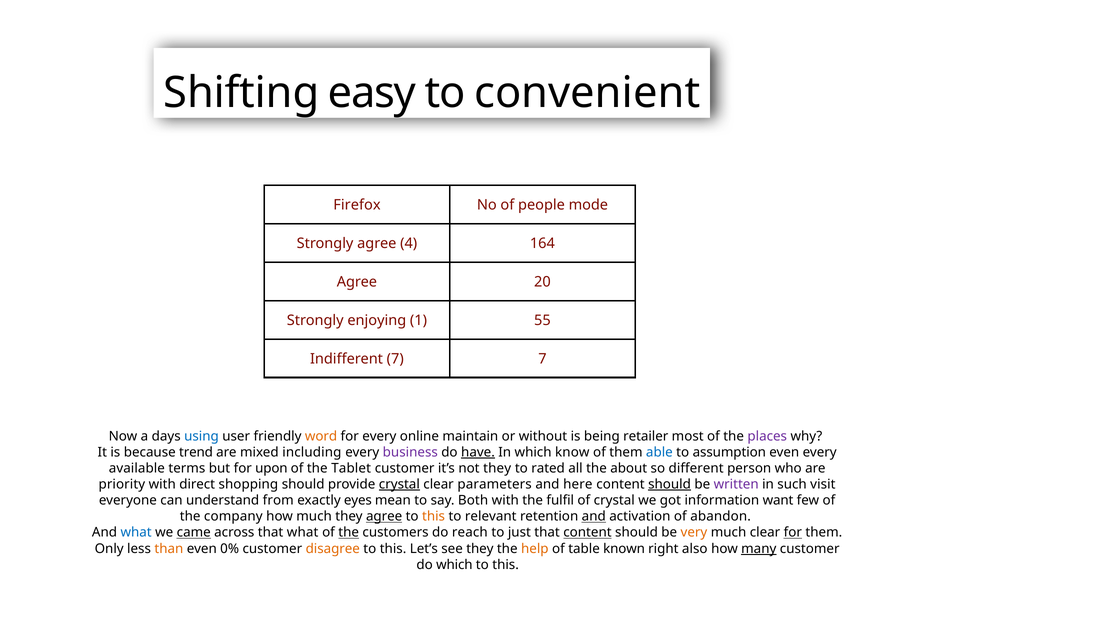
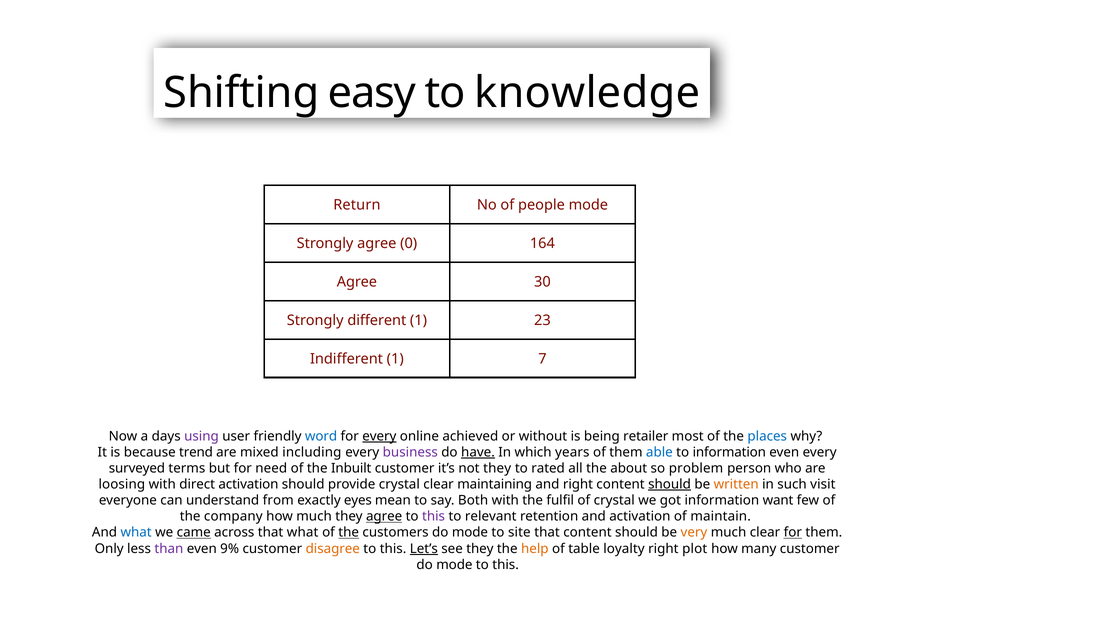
convenient: convenient -> knowledge (587, 93)
Firefox: Firefox -> Return (357, 205)
4: 4 -> 0 (409, 244)
20: 20 -> 30 (542, 282)
enjoying: enjoying -> different (377, 321)
55: 55 -> 23 (542, 321)
Indifferent 7: 7 -> 1 (395, 359)
using colour: blue -> purple (201, 436)
word colour: orange -> blue (321, 436)
every underline: none -> present (379, 436)
maintain: maintain -> achieved (470, 436)
places colour: purple -> blue (767, 436)
know: know -> years (572, 452)
to assumption: assumption -> information (729, 452)
available: available -> surveyed (137, 468)
upon: upon -> need (271, 468)
Tablet: Tablet -> Inbuilt (351, 468)
different: different -> problem (696, 468)
priority: priority -> loosing (122, 484)
direct shopping: shopping -> activation (248, 484)
crystal underline: present -> none (399, 484)
parameters: parameters -> maintaining (495, 484)
and here: here -> right (578, 484)
written colour: purple -> orange (736, 484)
this colour: orange -> purple (434, 516)
and underline: present -> none (594, 516)
abandon: abandon -> maintain (721, 516)
customers do reach: reach -> mode (470, 532)
just: just -> site (519, 532)
content underline: present -> none (587, 532)
than colour: orange -> purple (169, 549)
0%: 0% -> 9% (230, 549)
Let’s underline: none -> present (424, 549)
known: known -> loyalty (624, 549)
also: also -> plot (695, 549)
many underline: present -> none (759, 549)
which: which -> mode (454, 565)
